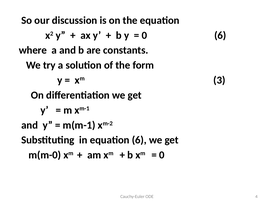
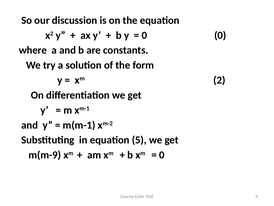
0 6: 6 -> 0 (220, 35)
3: 3 -> 2 (219, 80)
equation 6: 6 -> 5 (139, 140)
m(m-0: m(m-0 -> m(m-9 (45, 155)
